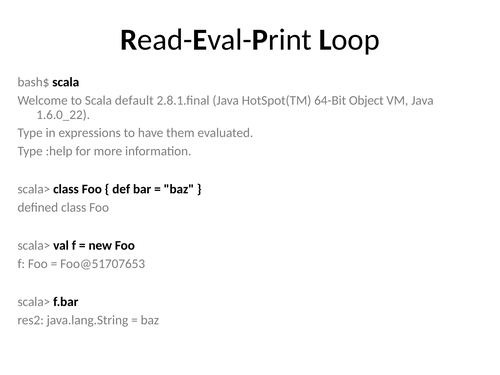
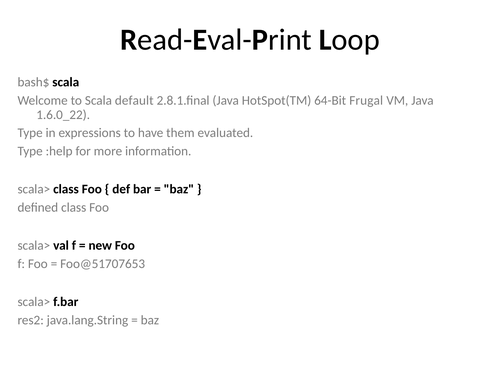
Object: Object -> Frugal (366, 100)
